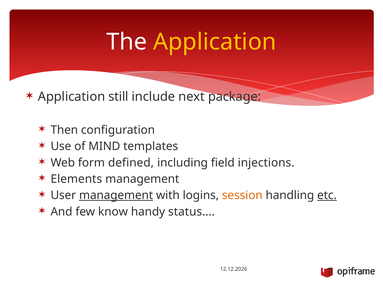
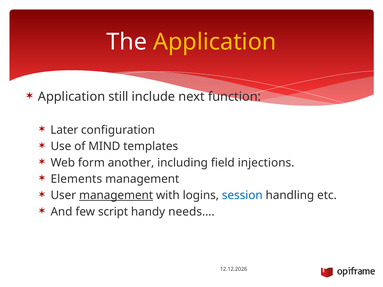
package: package -> function (235, 97)
Then: Then -> Later (64, 130)
defined: defined -> another (131, 163)
session colour: orange -> blue (242, 196)
etc underline: present -> none (327, 196)
know: know -> script (113, 212)
status…: status… -> needs… (191, 212)
